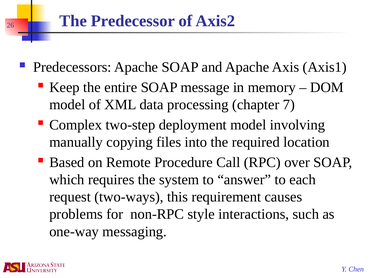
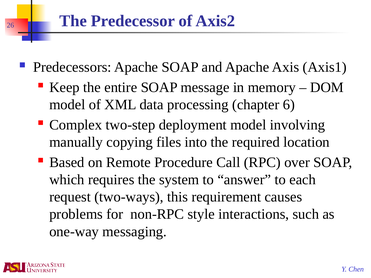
7: 7 -> 6 (289, 105)
